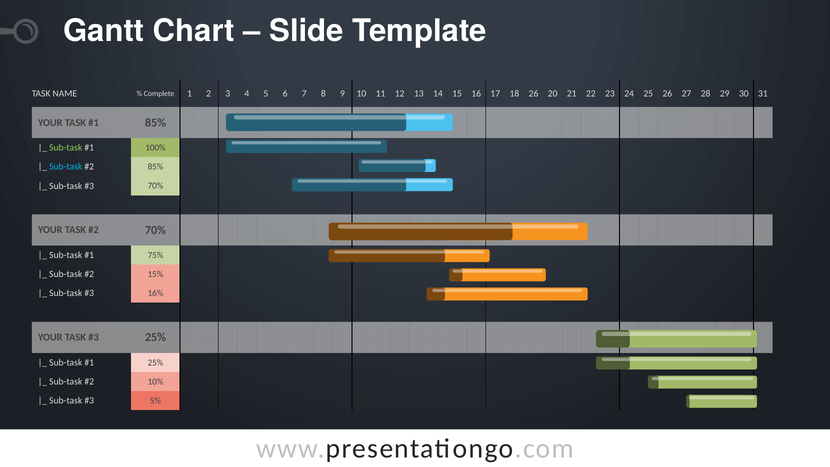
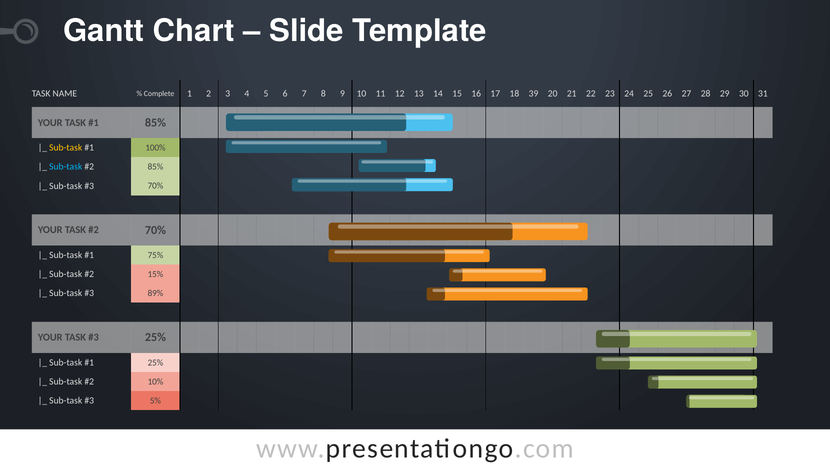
18 26: 26 -> 39 (534, 94)
Sub-task colour: light green -> yellow (66, 148)
16%: 16% -> 89% (155, 293)
